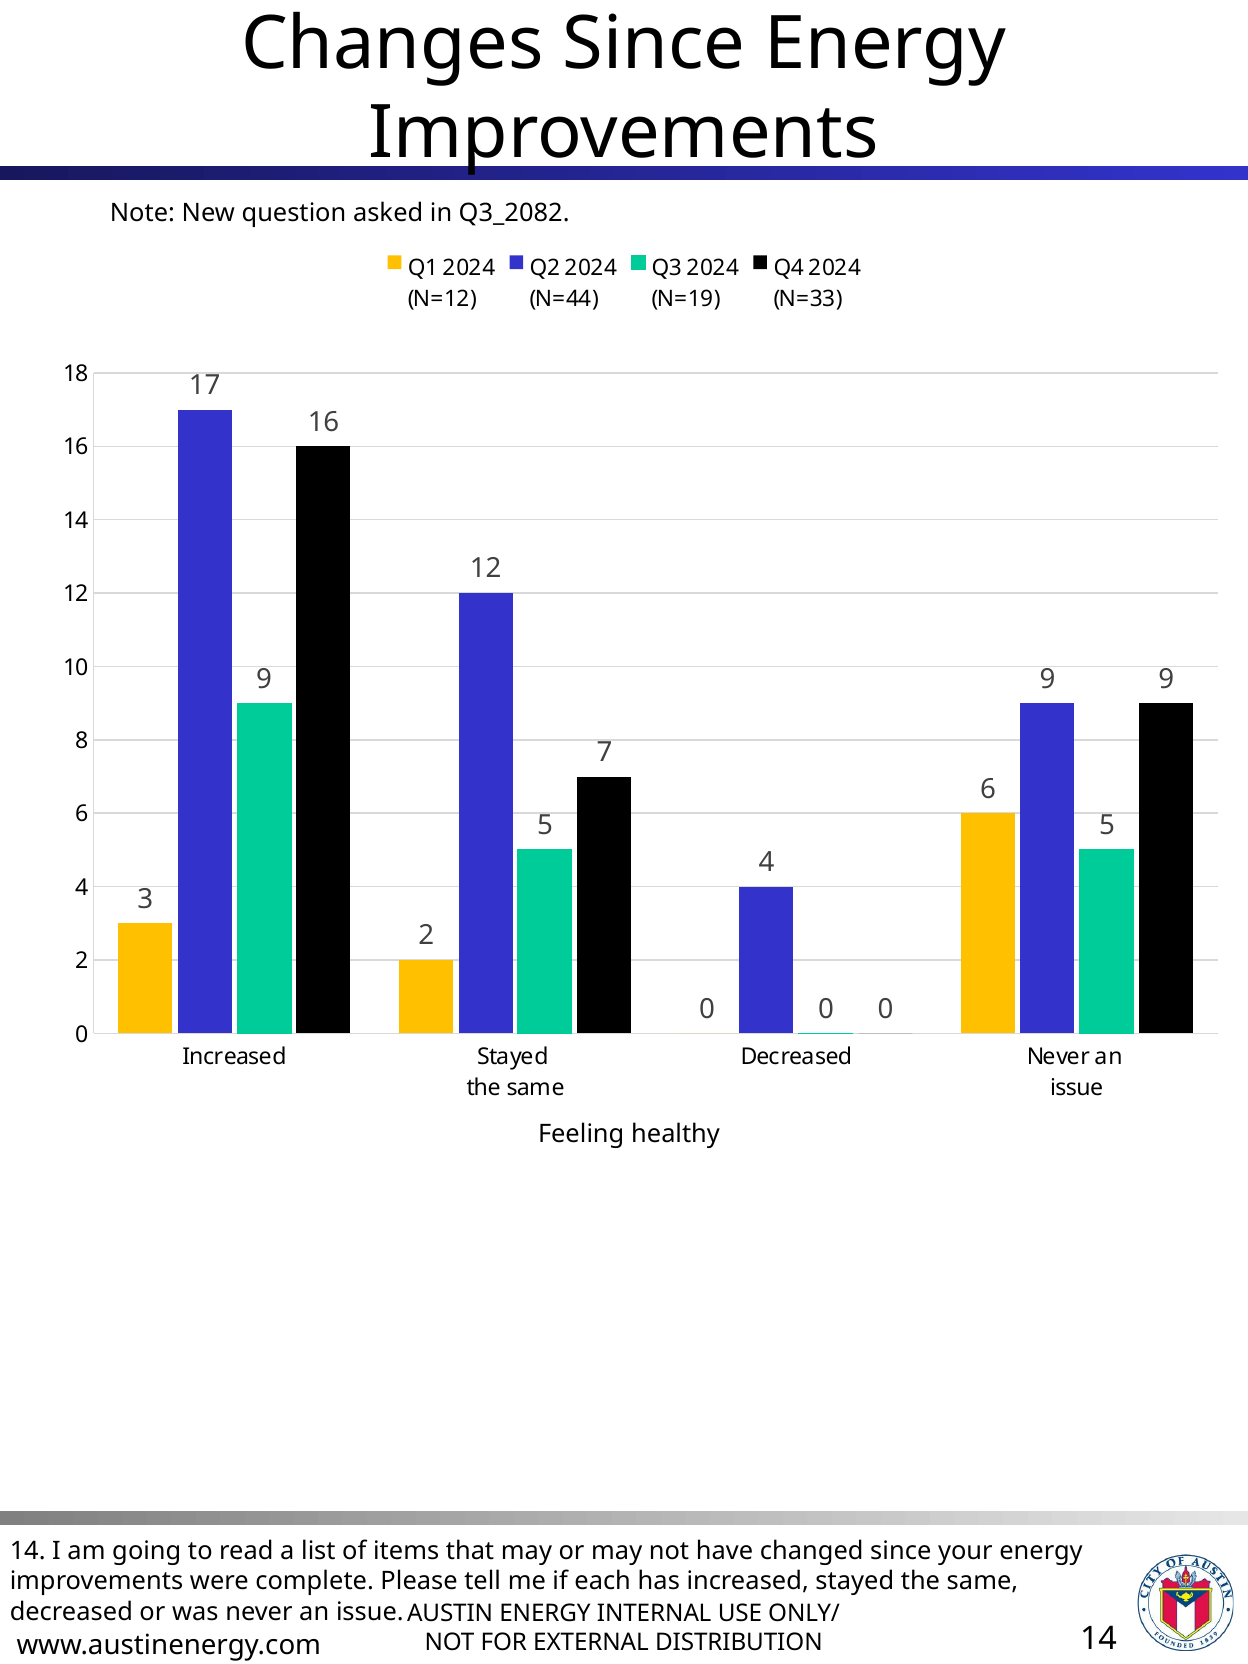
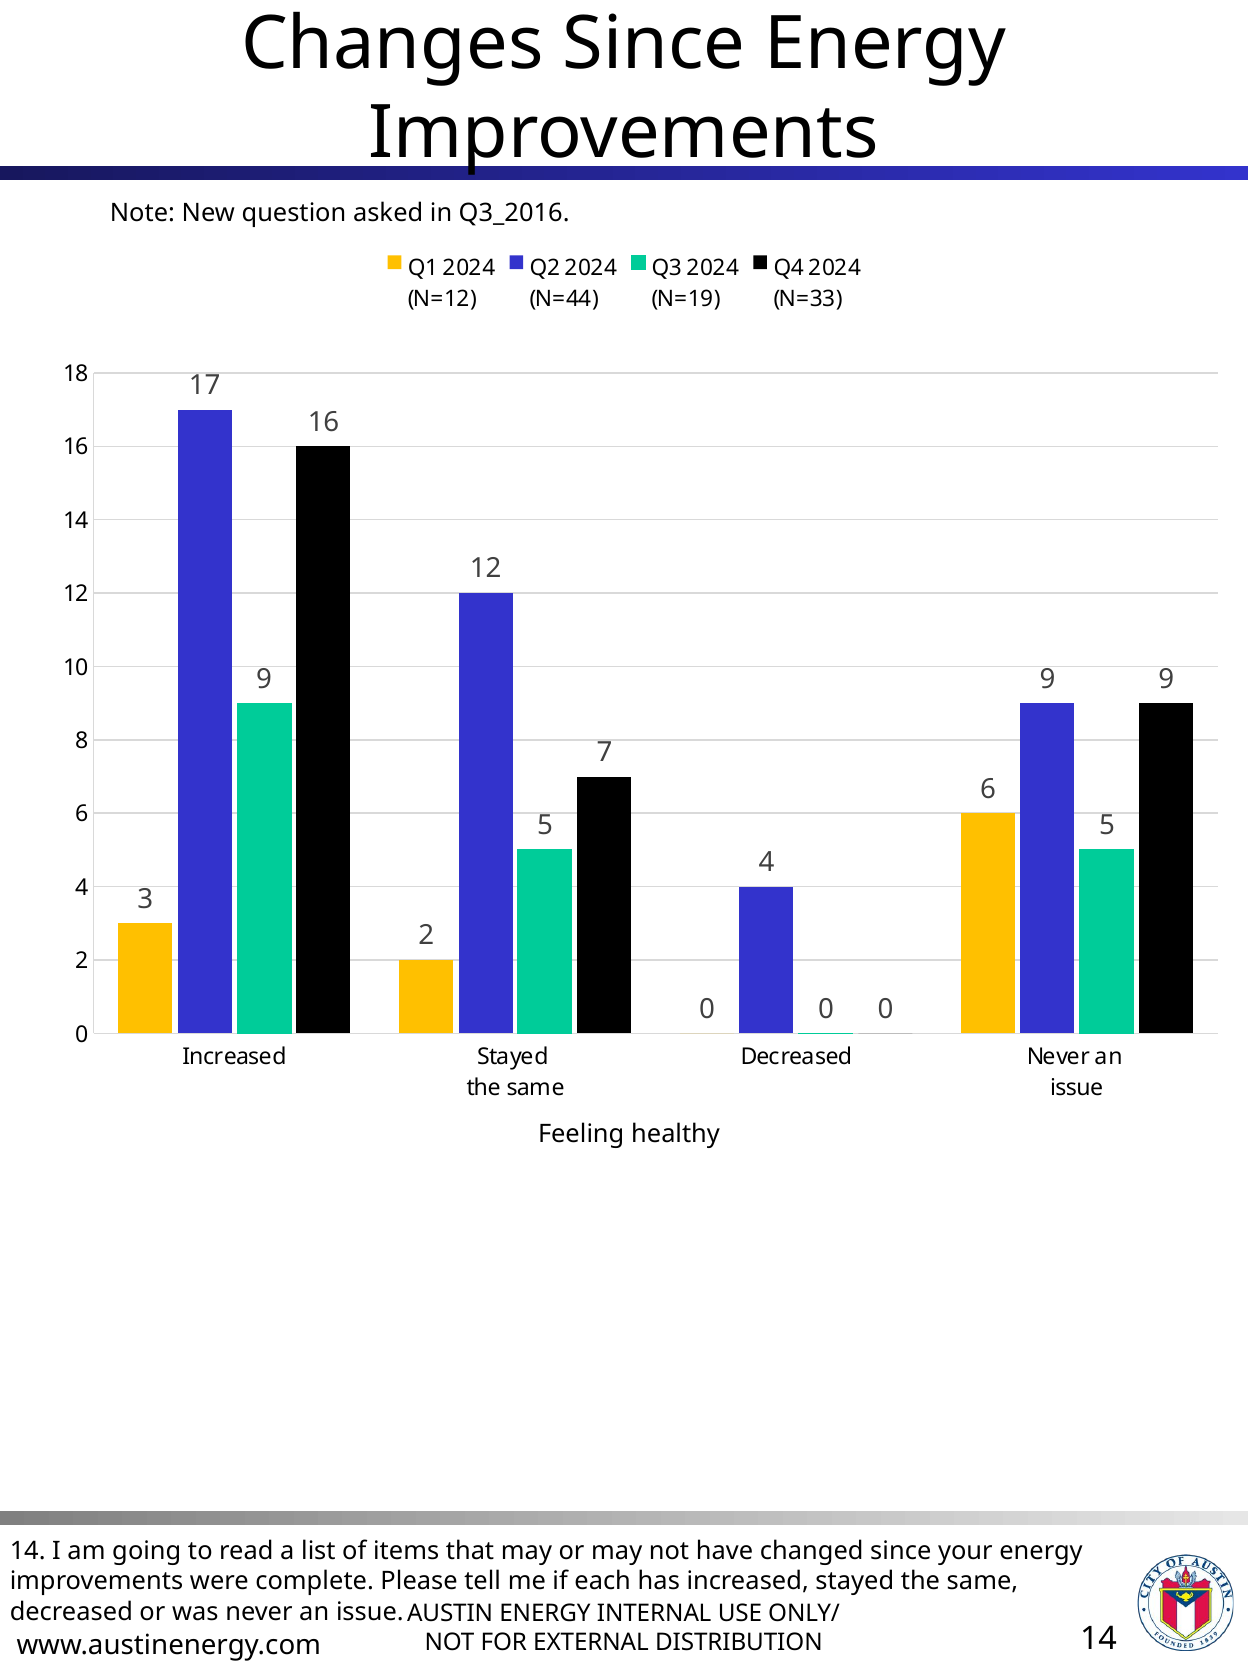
Q3_2082: Q3_2082 -> Q3_2016 (514, 213)
